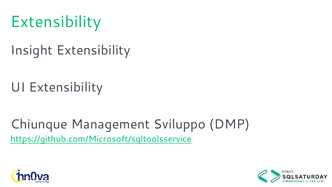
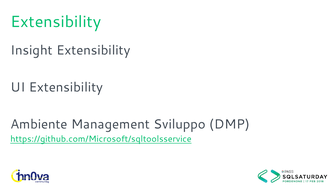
Chiunque: Chiunque -> Ambiente (39, 124)
